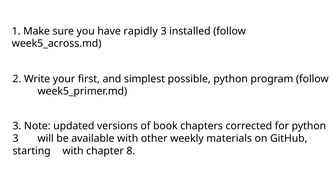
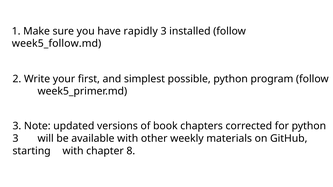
week5_across.md: week5_across.md -> week5_follow.md (57, 44)
